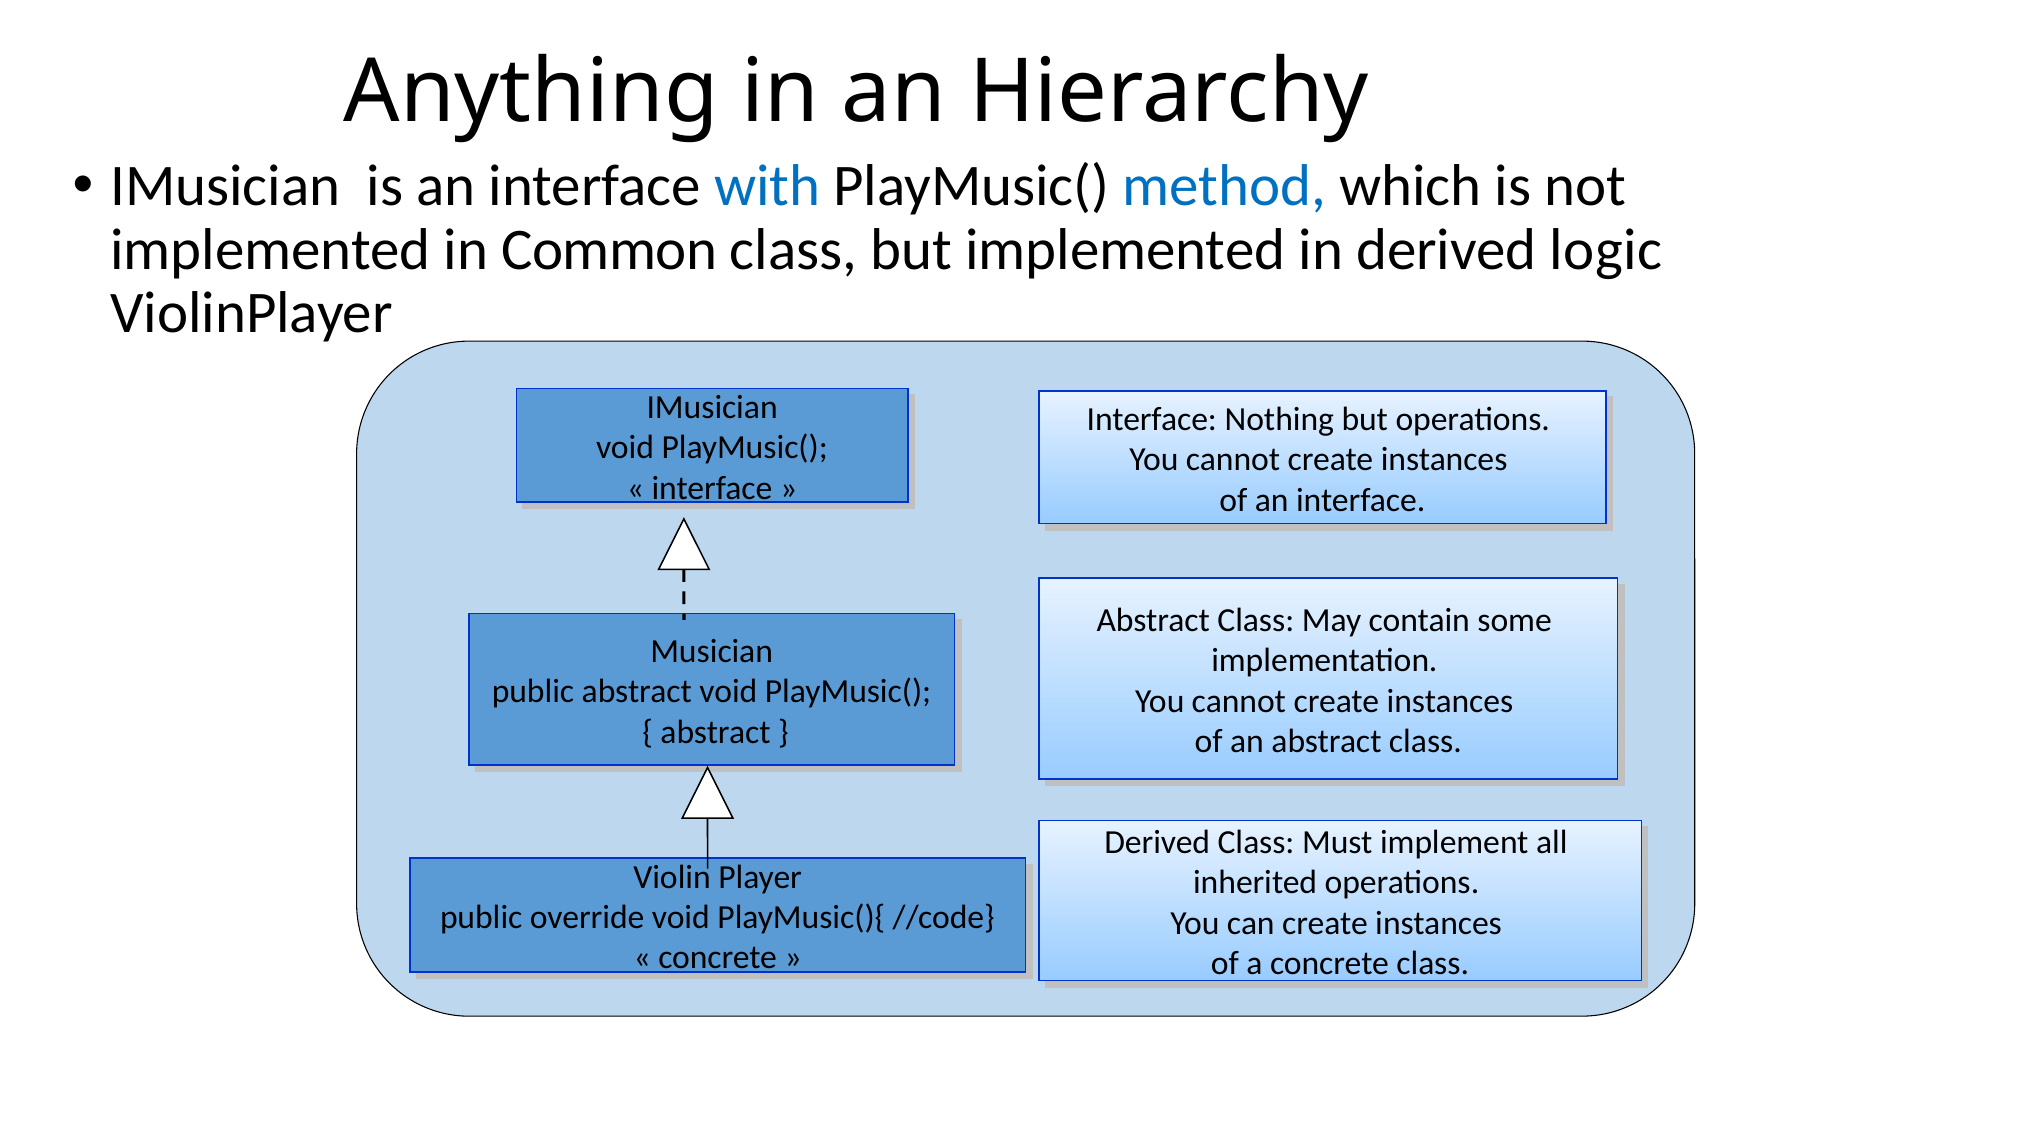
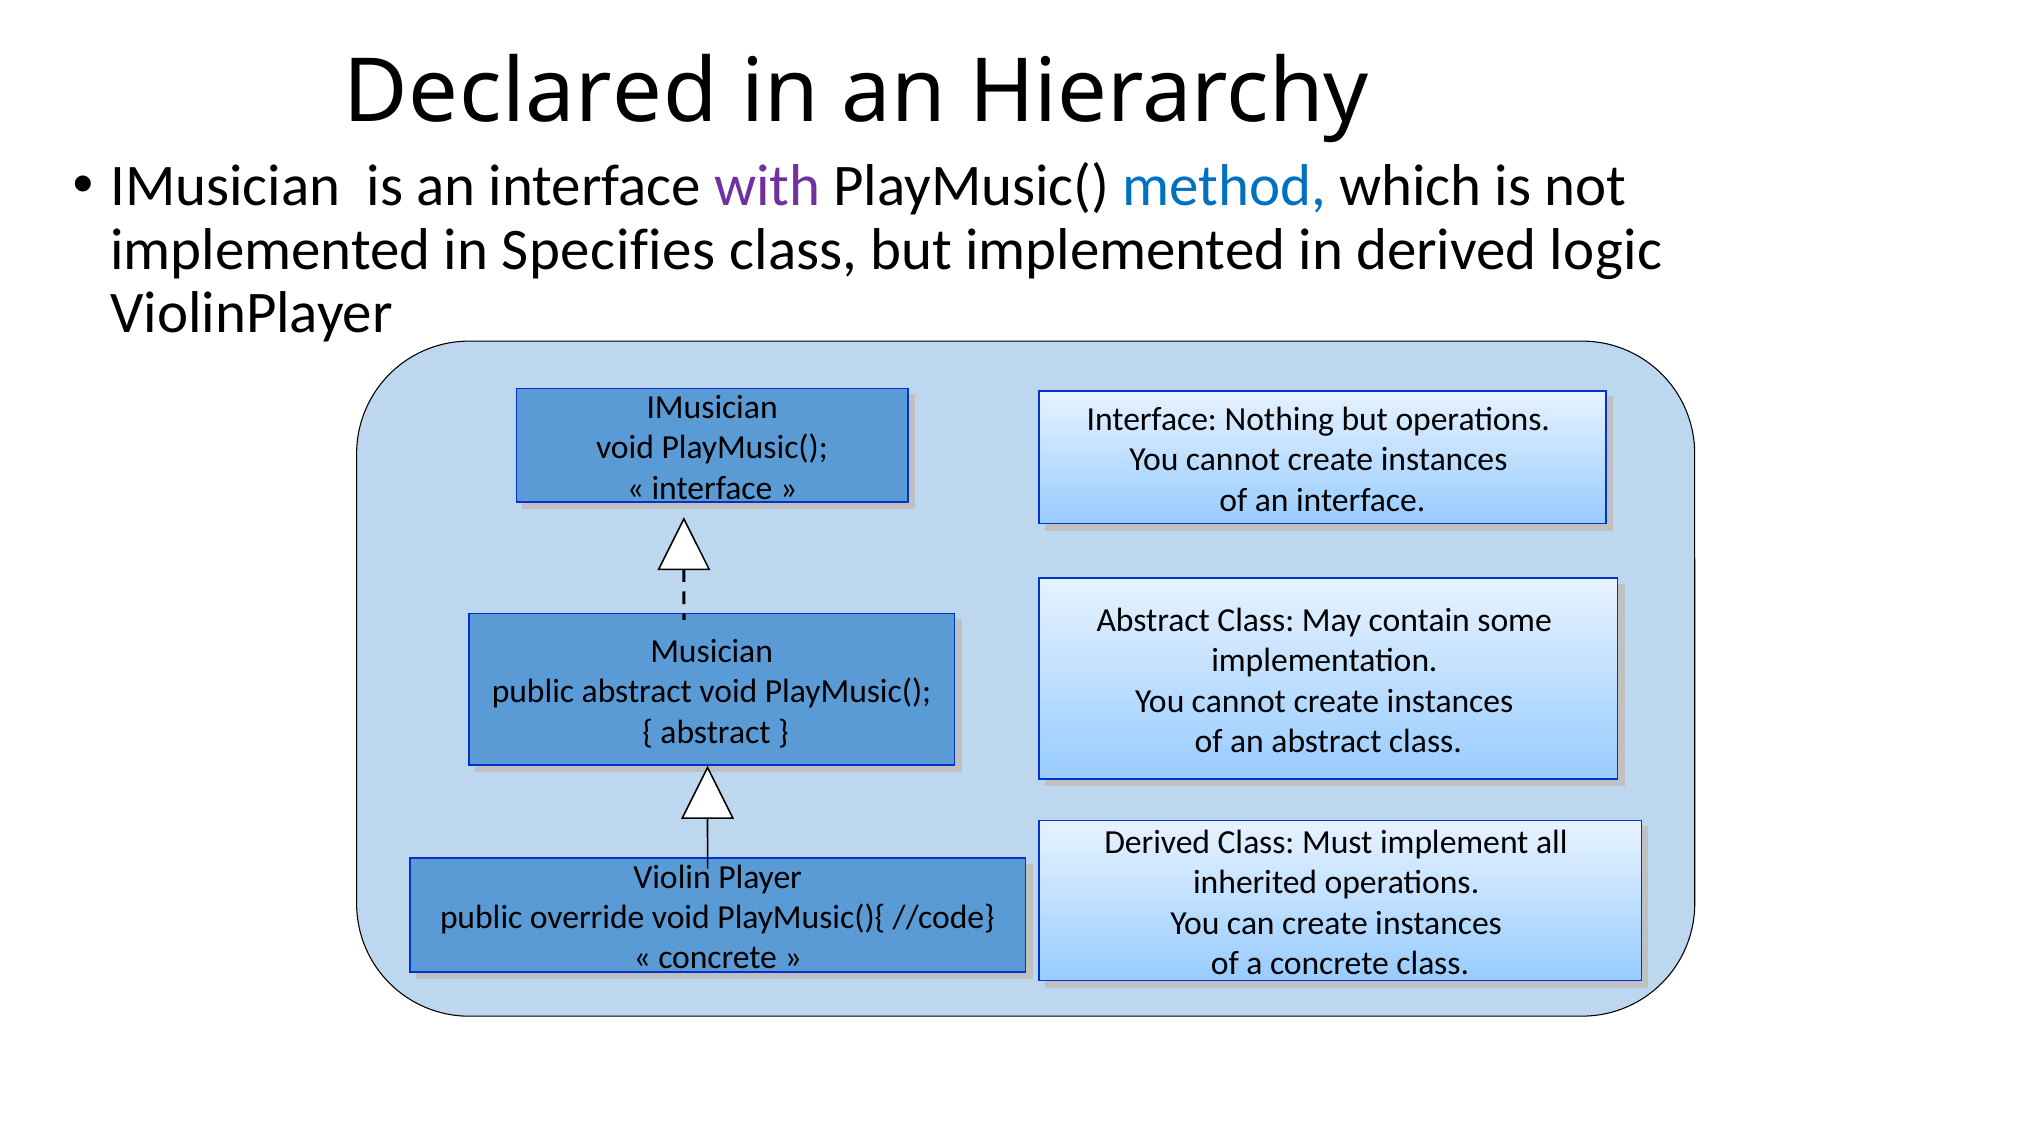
Anything: Anything -> Declared (531, 93)
with colour: blue -> purple (767, 186)
Common: Common -> Specifies (609, 250)
